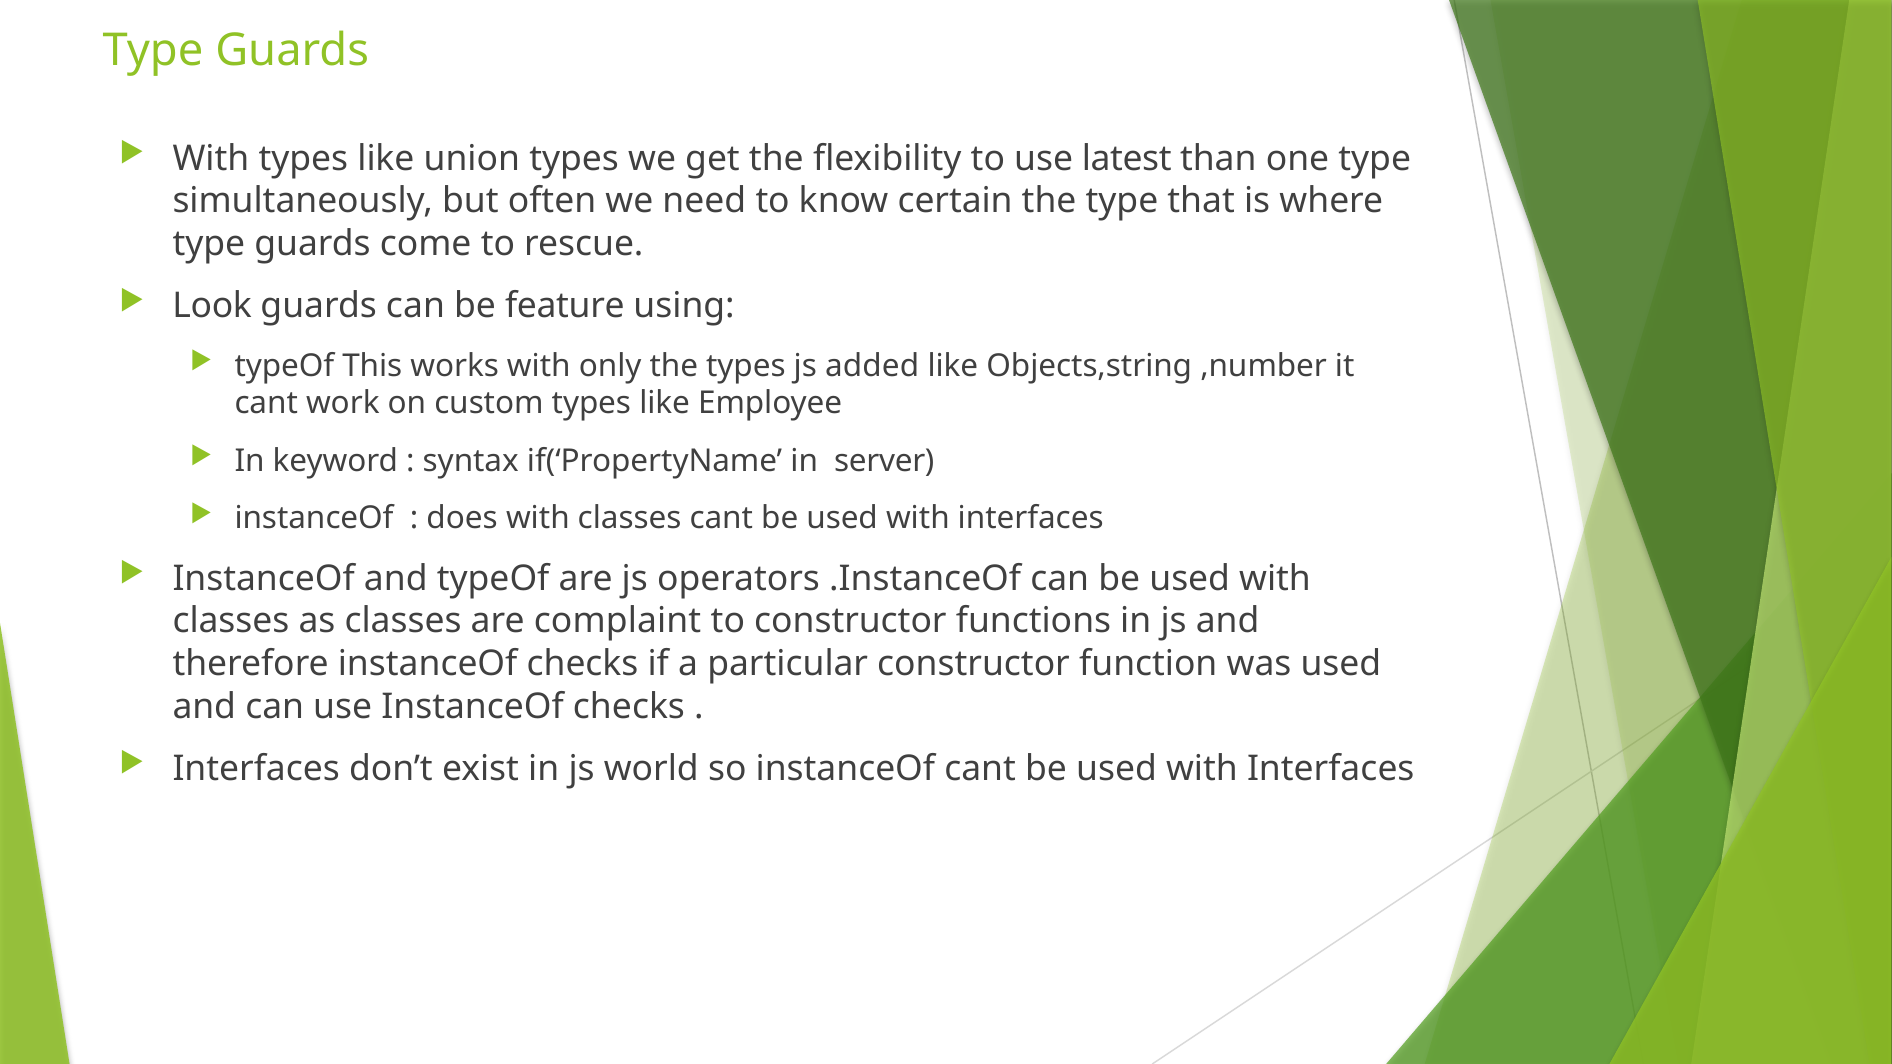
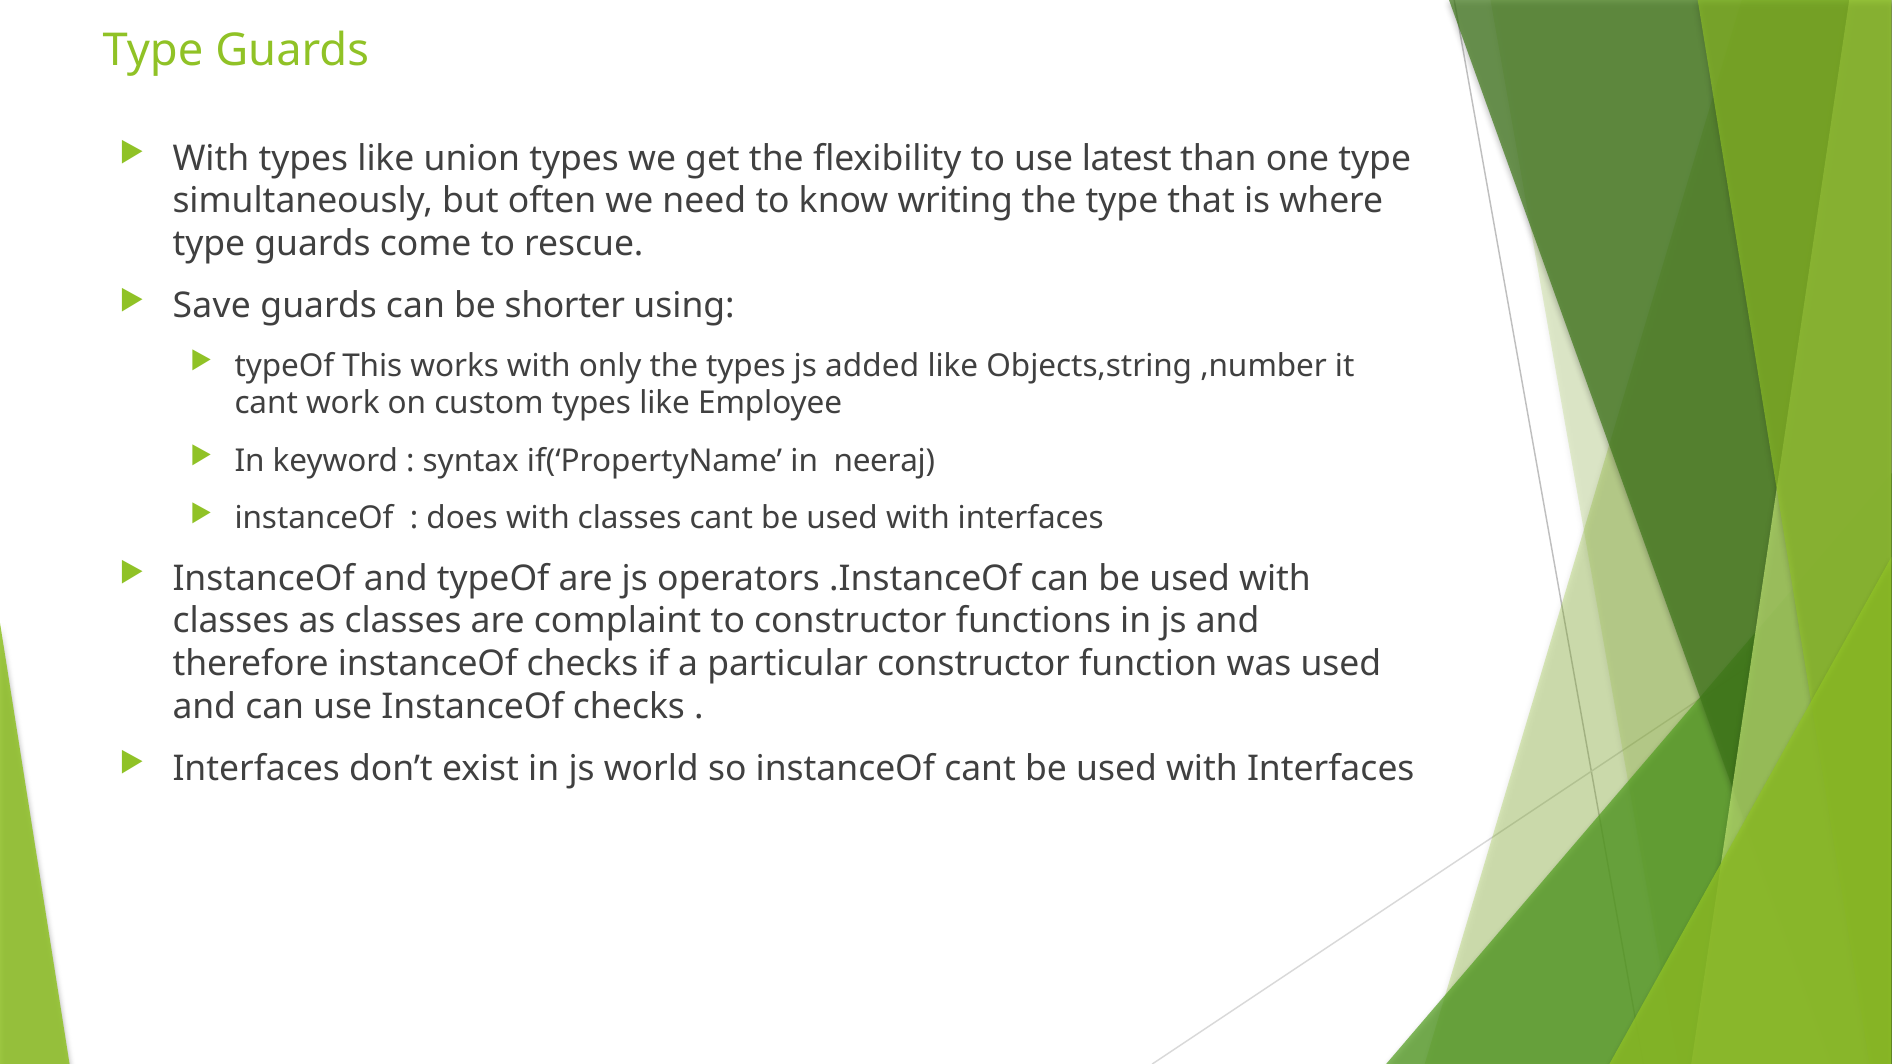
certain: certain -> writing (955, 201)
Look: Look -> Save (212, 306)
feature: feature -> shorter (565, 306)
server: server -> neeraj (884, 461)
